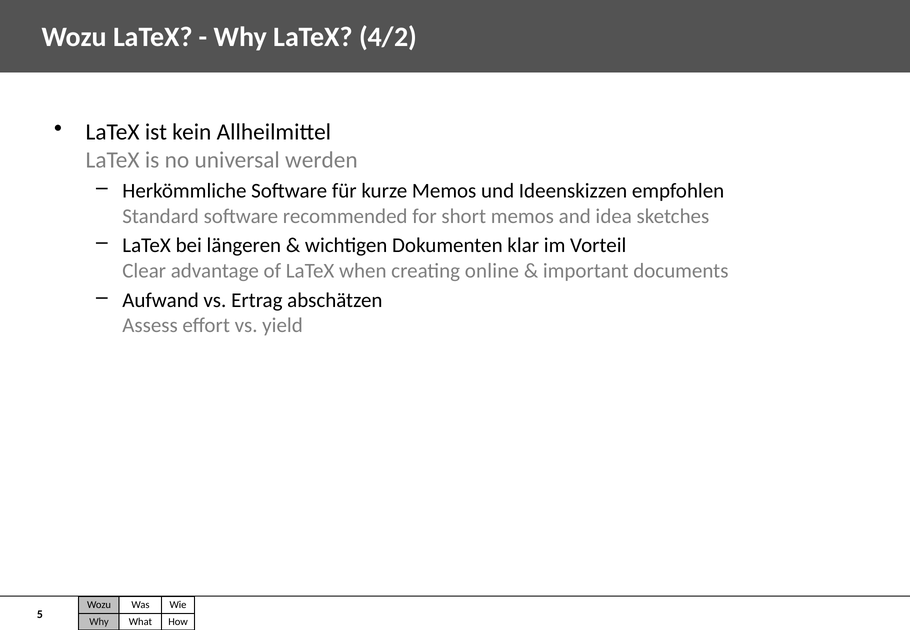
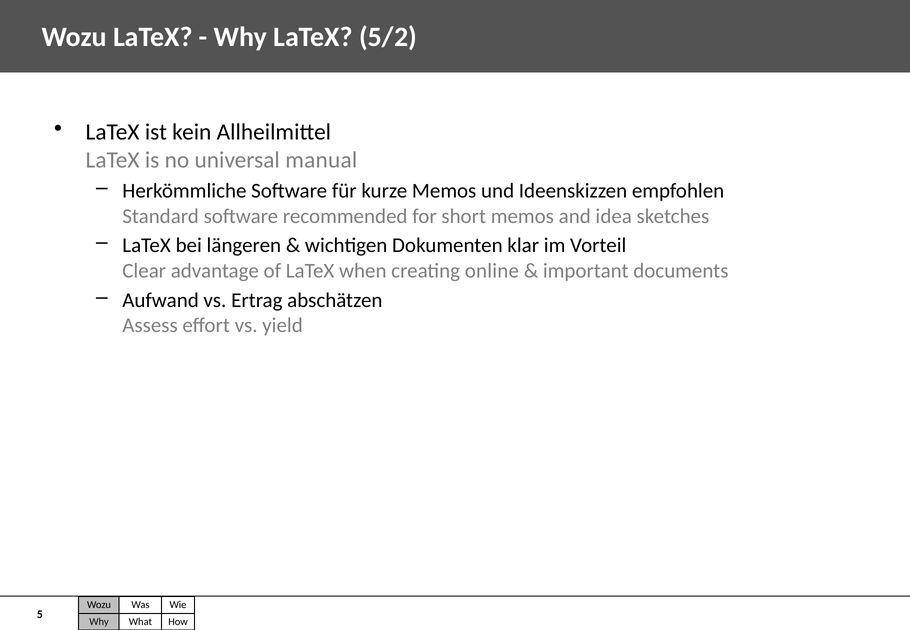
4/2: 4/2 -> 5/2 (388, 37)
werden: werden -> manual (321, 160)
